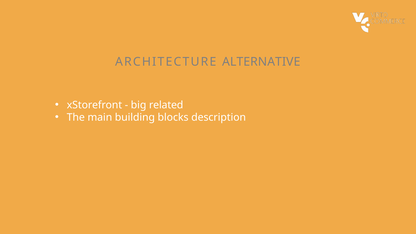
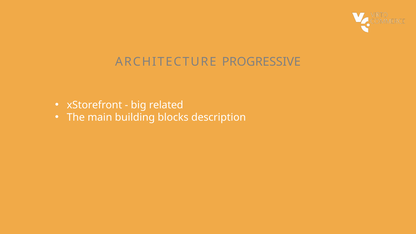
ALTERNATIVE: ALTERNATIVE -> PROGRESSIVE (261, 62)
